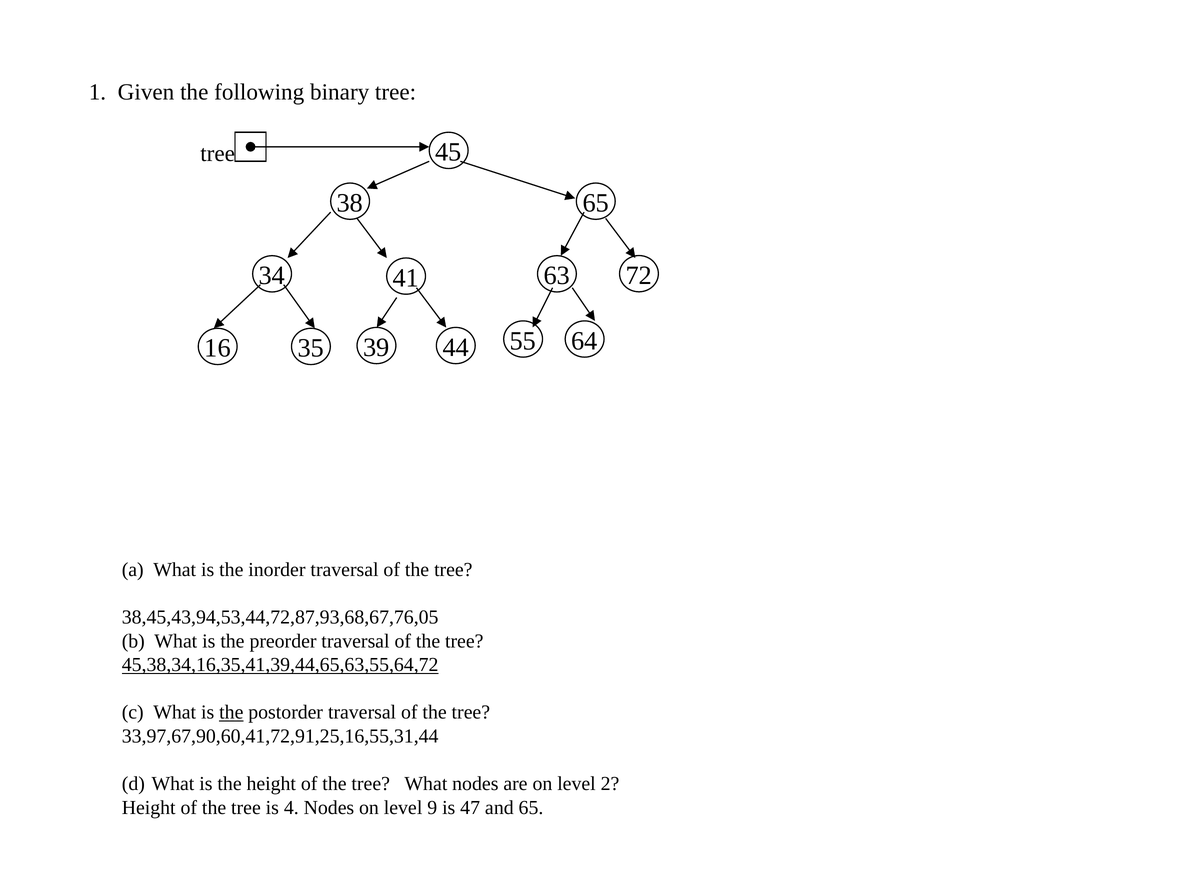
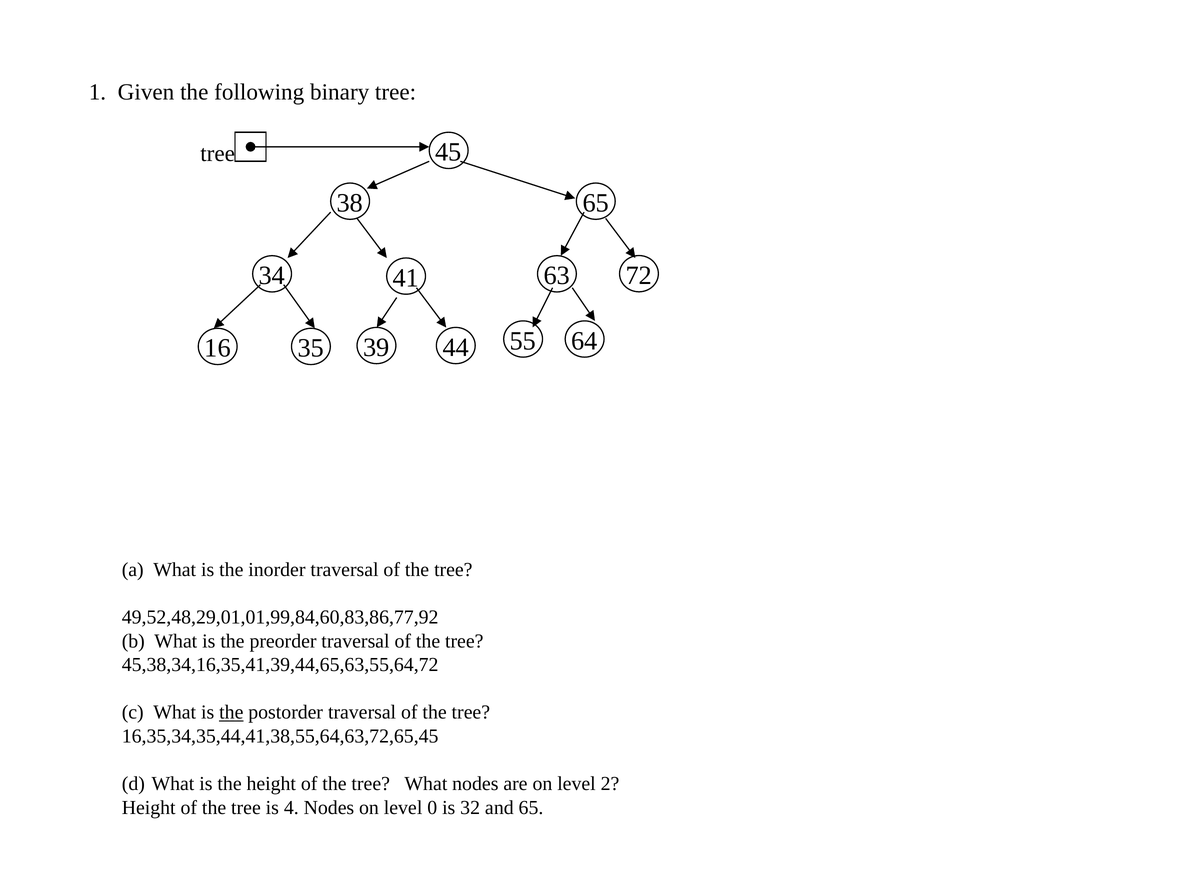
38,45,43,94,53,44,72,87,93,68,67,76,05: 38,45,43,94,53,44,72,87,93,68,67,76,05 -> 49,52,48,29,01,01,99,84,60,83,86,77,92 (280, 617)
45,38,34,16,35,41,39,44,65,63,55,64,72 underline: present -> none (280, 664)
33,97,67,90,60,41,72,91,25,16,55,31,44: 33,97,67,90,60,41,72,91,25,16,55,31,44 -> 16,35,34,35,44,41,38,55,64,63,72,65,45 (280, 736)
9: 9 -> 0 (432, 807)
47: 47 -> 32 (470, 807)
